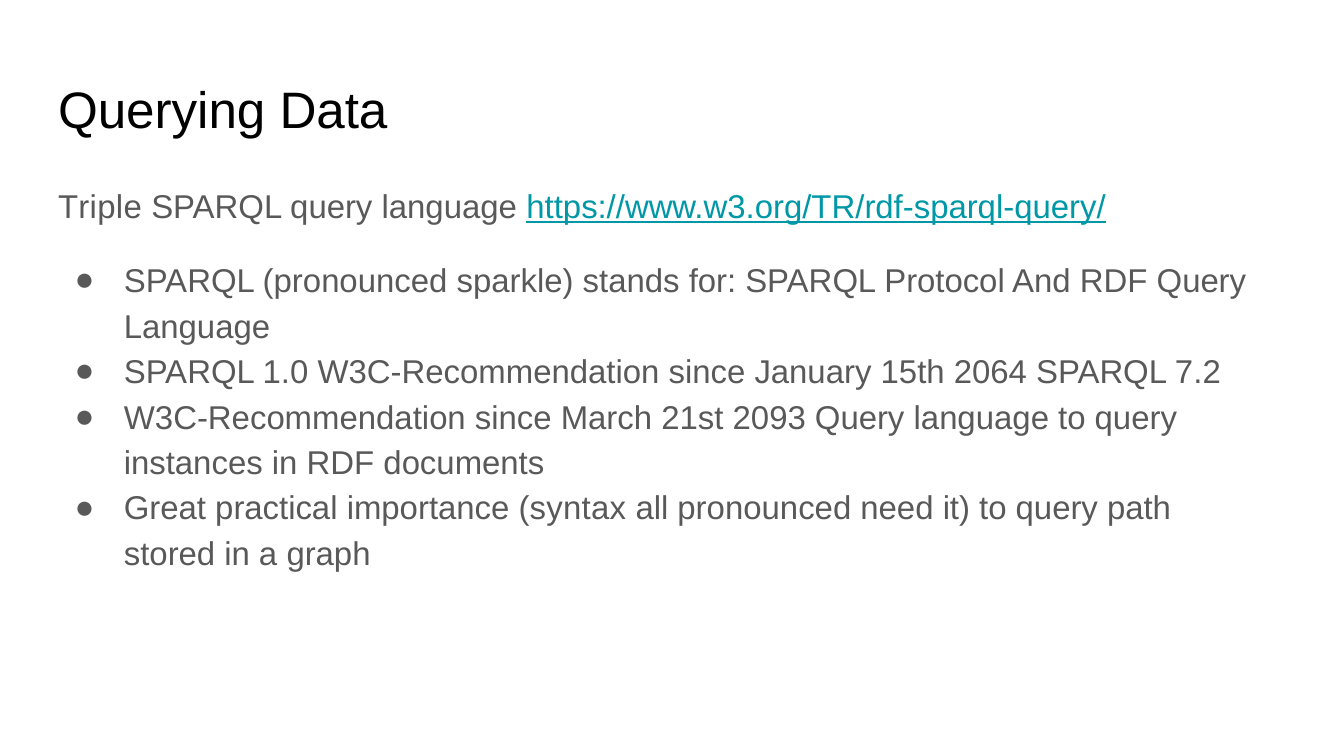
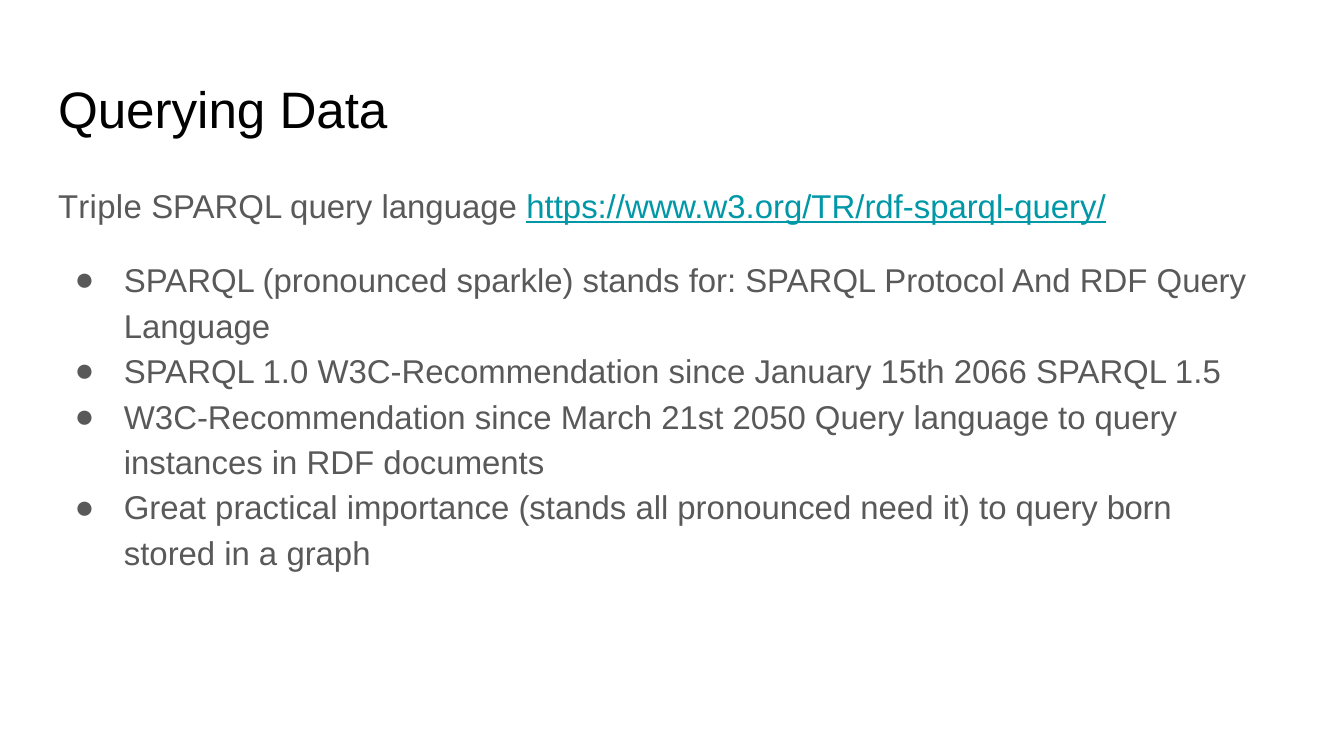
2064: 2064 -> 2066 (990, 373)
7.2: 7.2 -> 1.5 (1198, 373)
2093: 2093 -> 2050 (769, 418)
importance syntax: syntax -> stands (572, 509)
path: path -> born (1139, 509)
